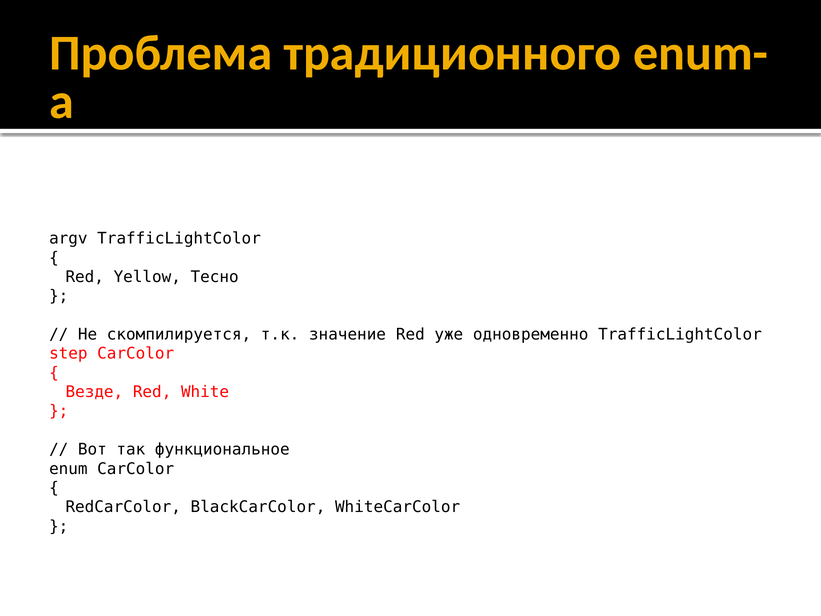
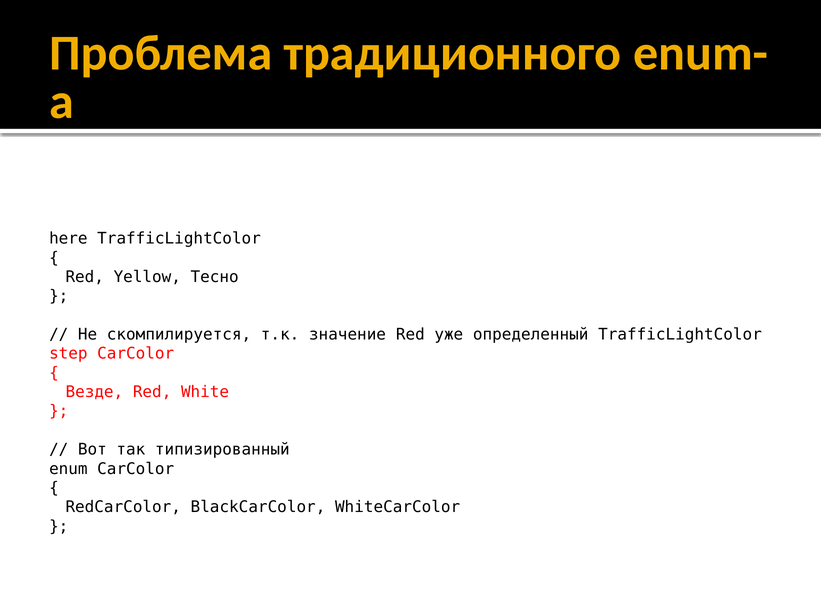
argv: argv -> here (68, 239)
одновременно: одновременно -> определенный (531, 334)
функциональное: функциональное -> типизированный (222, 449)
